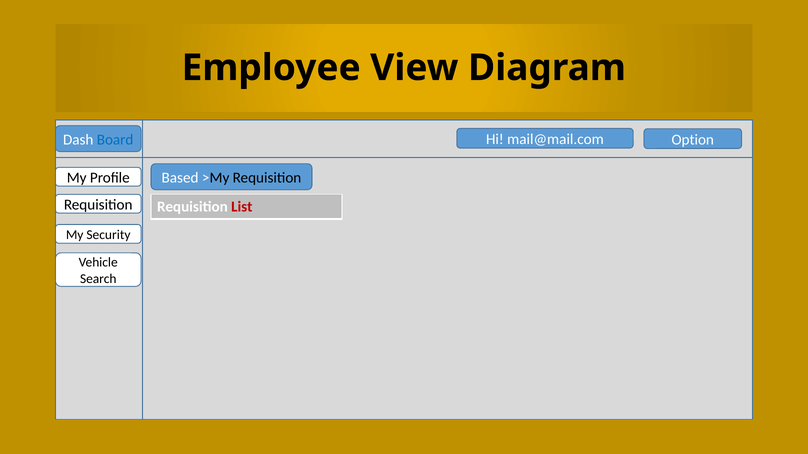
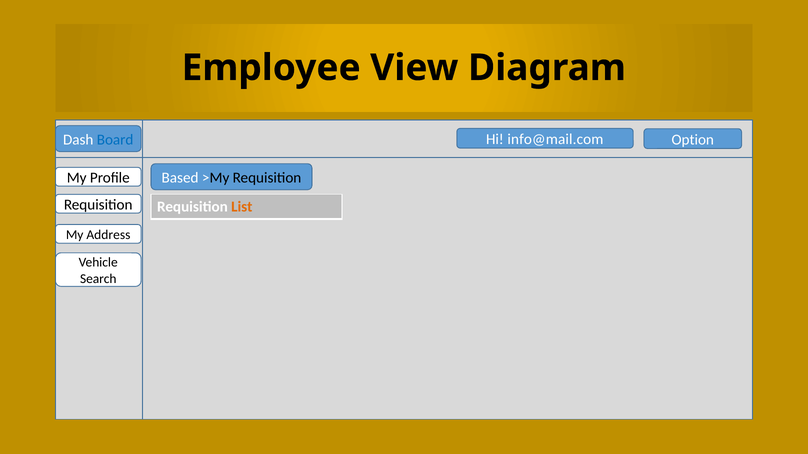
mail@mail.com: mail@mail.com -> info@mail.com (555, 139)
List colour: red -> orange (242, 207)
Security: Security -> Address (108, 235)
